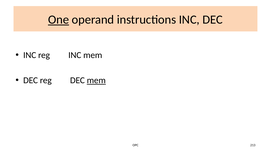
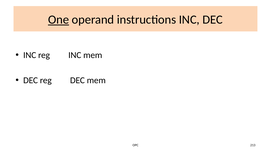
mem underline: present -> none (96, 81)
